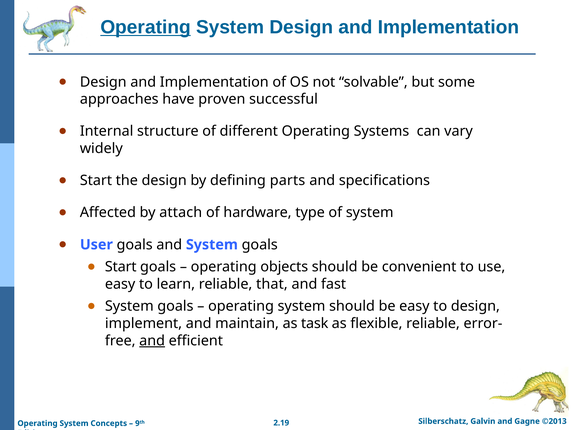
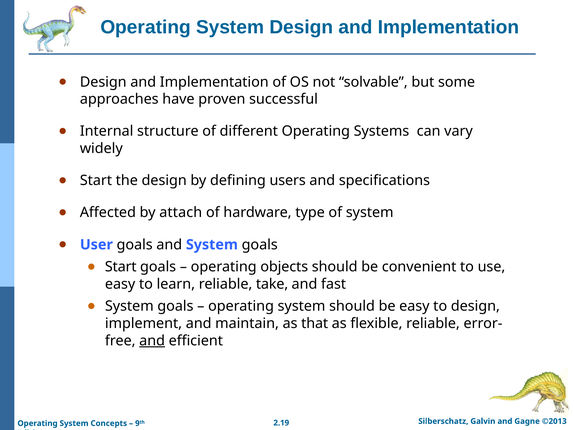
Operating underline: present -> none (146, 27)
parts: parts -> users (288, 181)
that: that -> take (272, 284)
task: task -> that (315, 324)
